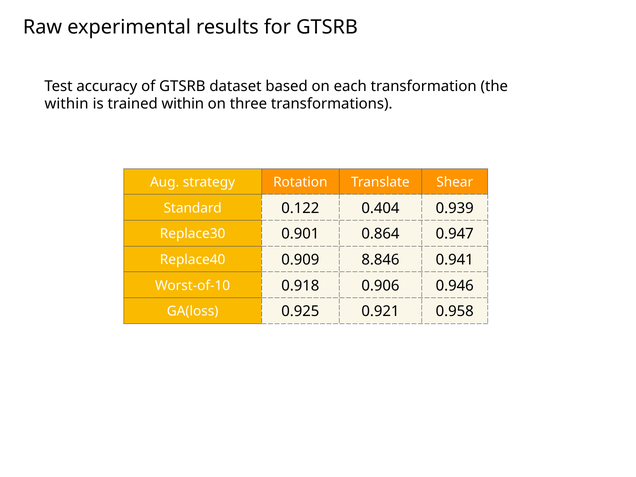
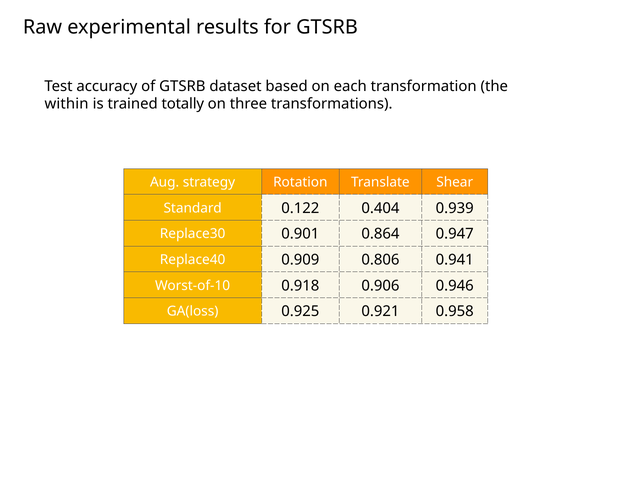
trained within: within -> totally (183, 104)
8.846: 8.846 -> 0.806 (380, 260)
